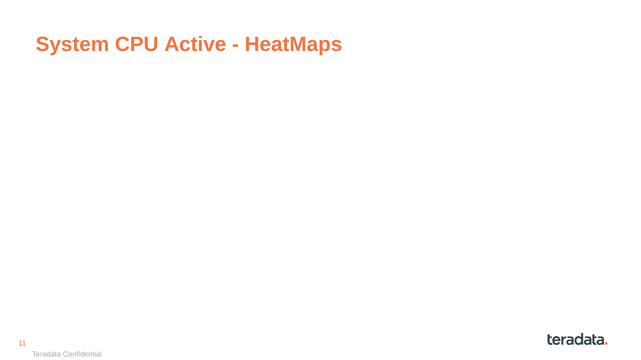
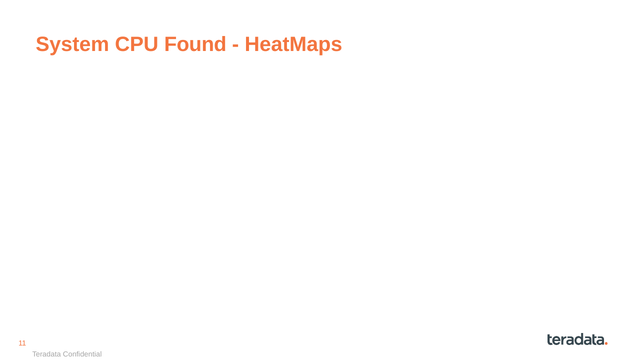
Active: Active -> Found (195, 45)
